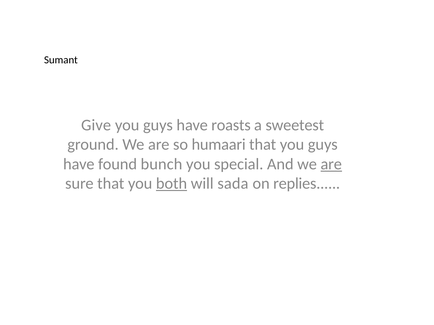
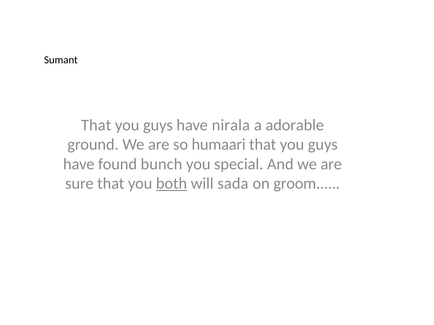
Give: Give -> That (96, 125)
roasts: roasts -> nirala (231, 125)
sweetest: sweetest -> adorable (295, 125)
are underline: present -> none (331, 164)
replies: replies -> groom (307, 184)
